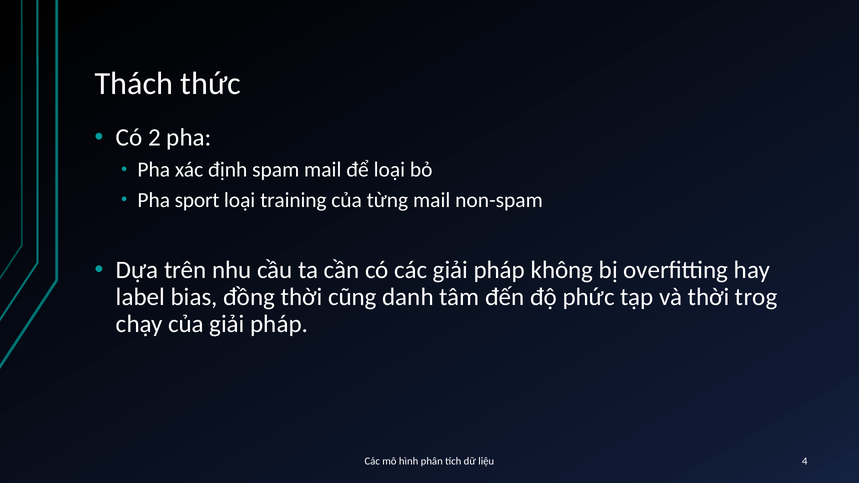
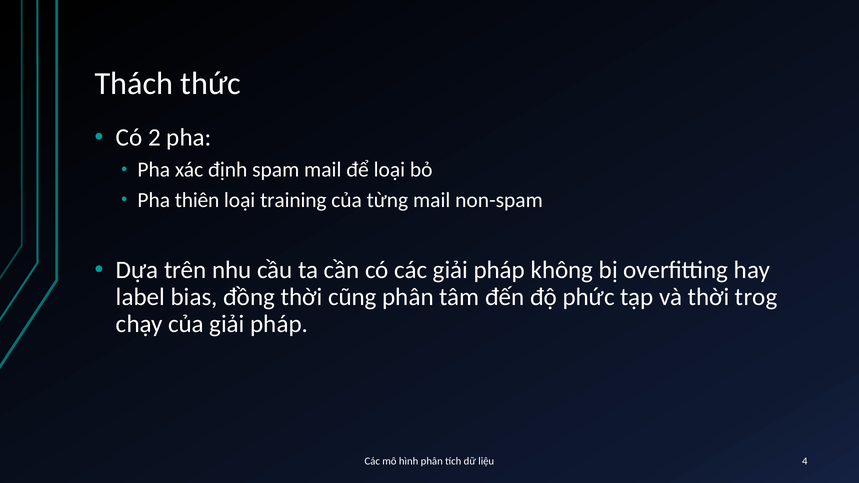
sport: sport -> thiên (197, 200)
cũng danh: danh -> phân (408, 297)
